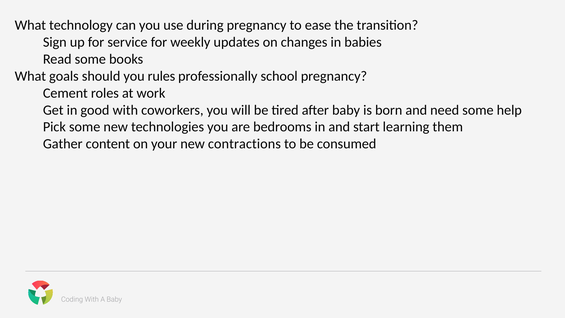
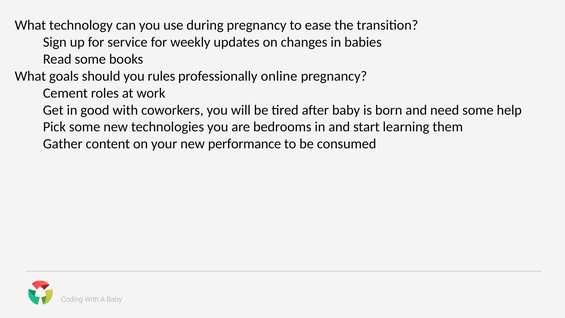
school: school -> online (279, 76)
contractions: contractions -> performance (245, 144)
